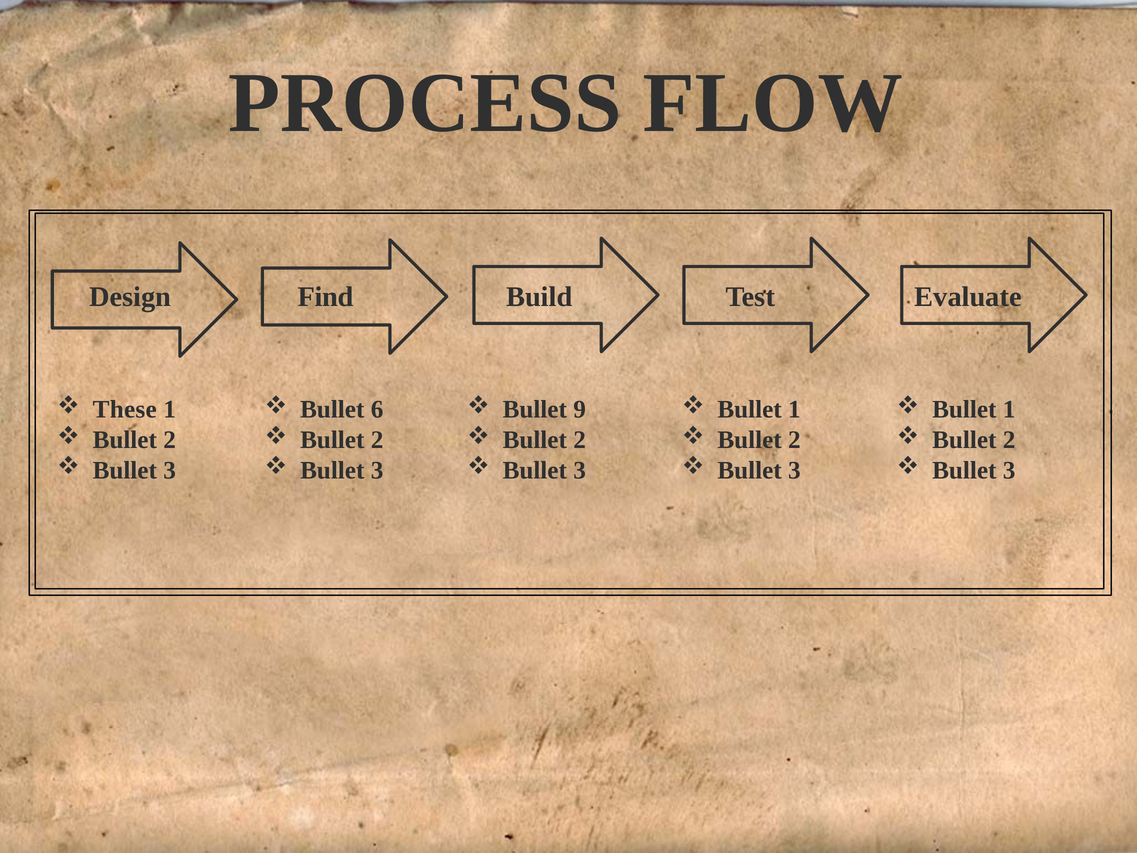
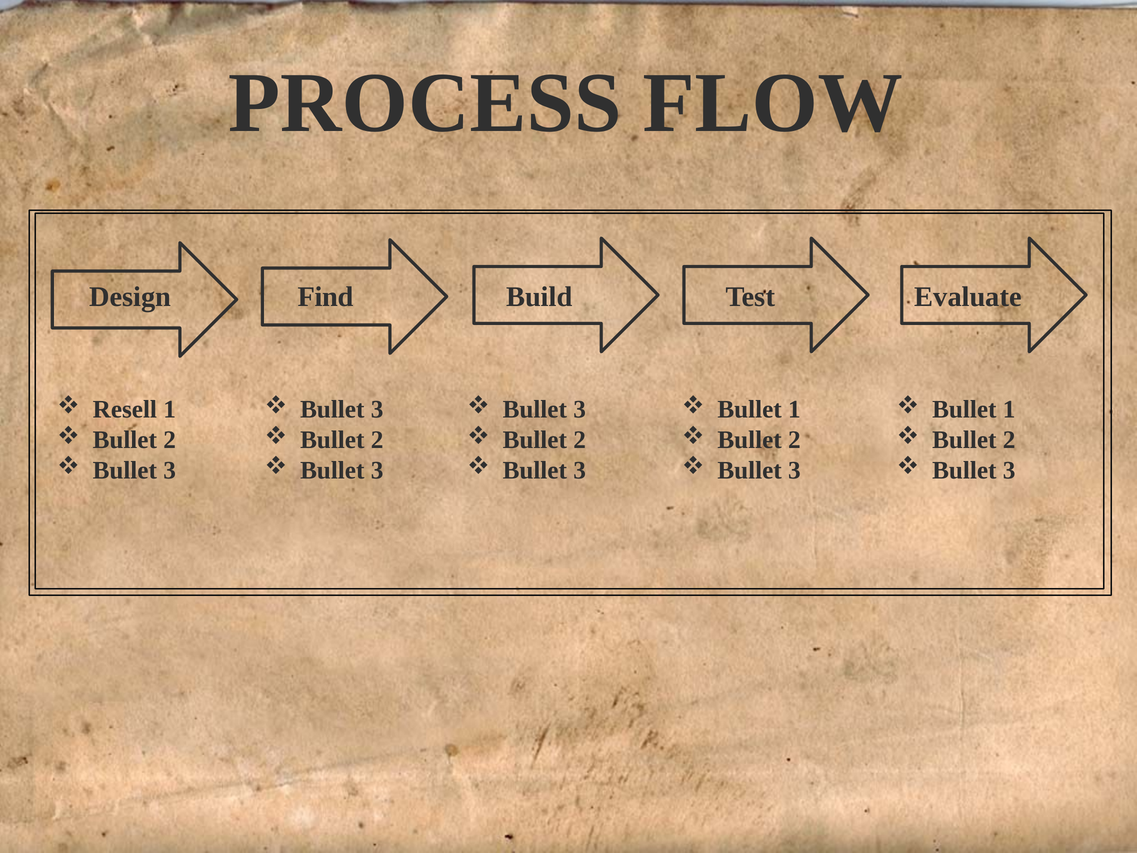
These: These -> Resell (125, 410)
6: 6 -> 3 (377, 410)
9: 9 -> 3 (580, 410)
